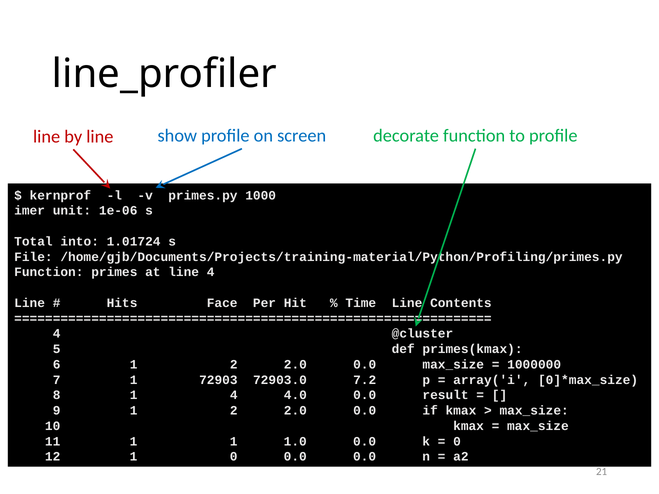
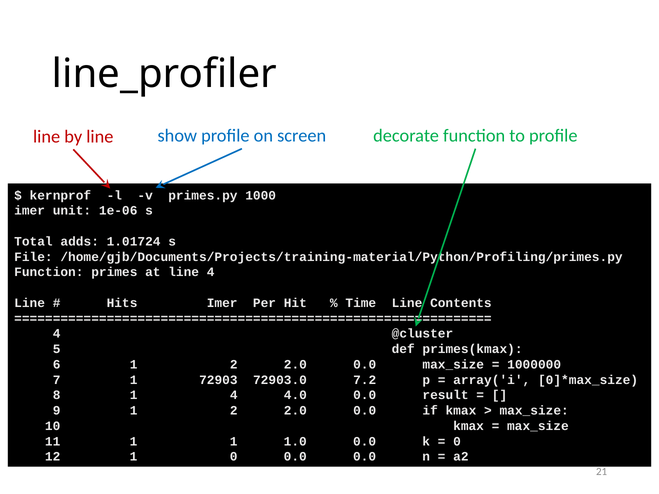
into: into -> adds (80, 242)
Hits Face: Face -> Imer (222, 303)
